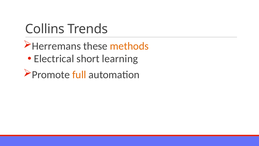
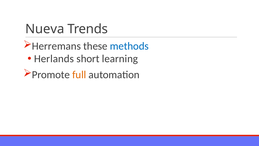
Collins: Collins -> Nueva (45, 29)
methods colour: orange -> blue (129, 46)
Electrical: Electrical -> Herlands (54, 59)
